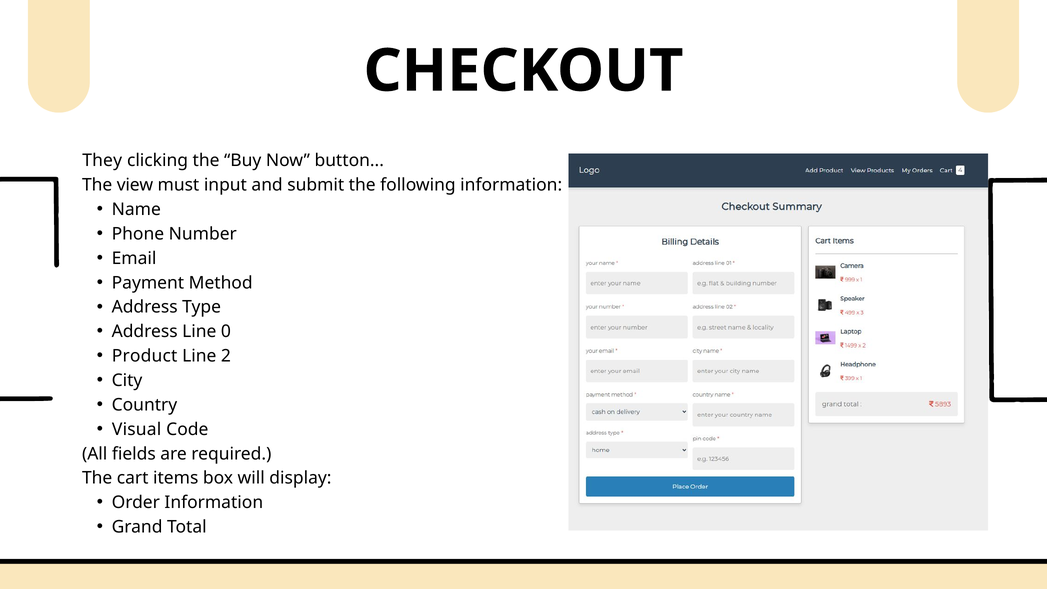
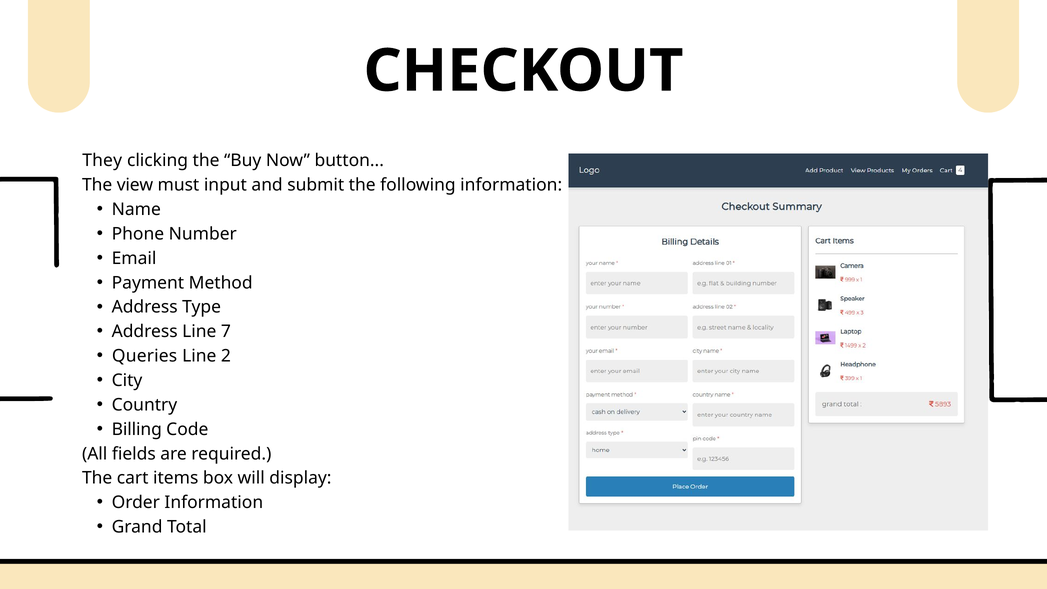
0: 0 -> 7 (226, 332)
Product: Product -> Queries (145, 356)
Visual: Visual -> Billing (137, 429)
